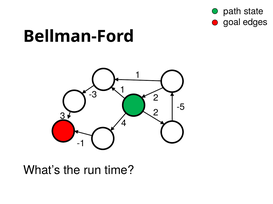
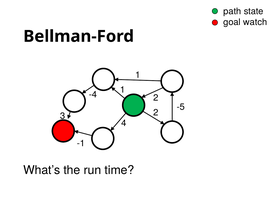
edges: edges -> watch (255, 22)
-3: -3 -> -4 (93, 95)
